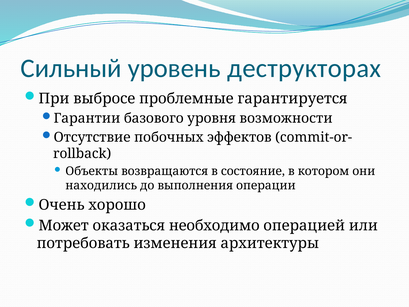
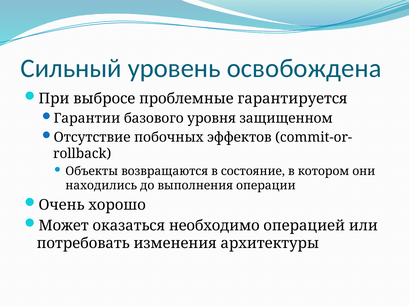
деструкторах: деструкторах -> освобождена (304, 68)
возможности: возможности -> защищенном (286, 118)
